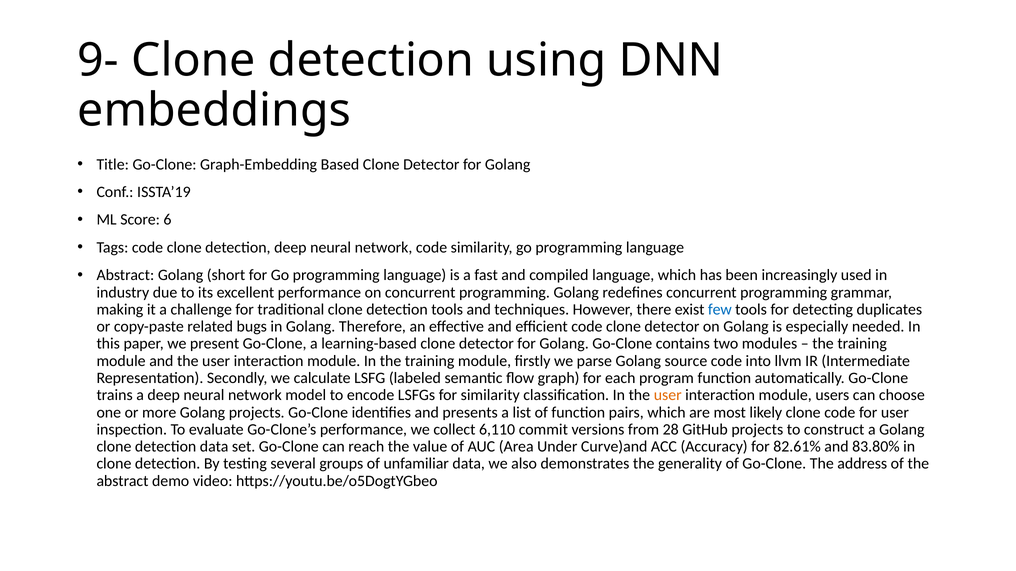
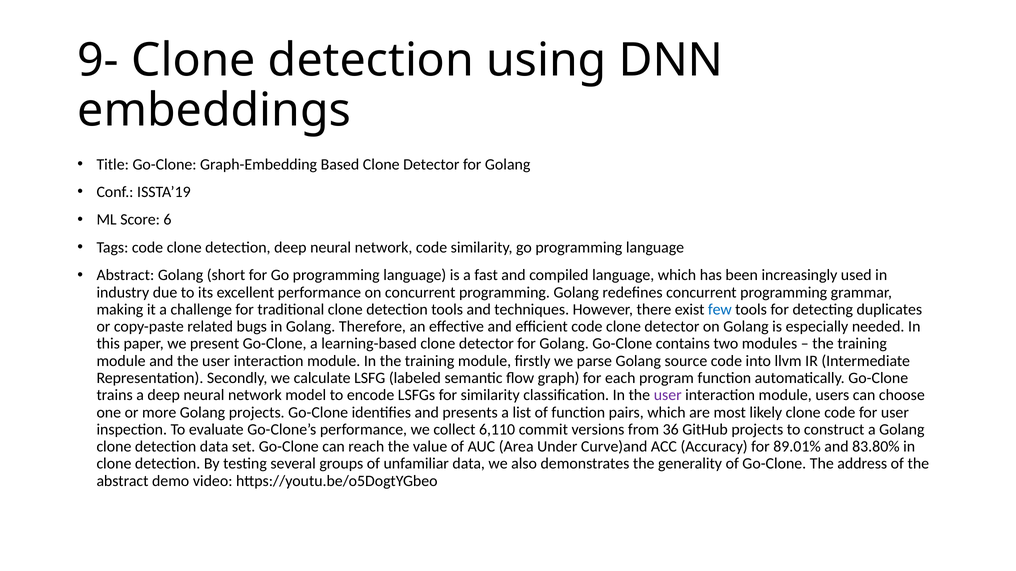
user colour: orange -> purple (668, 396)
28: 28 -> 36 (671, 430)
82.61%: 82.61% -> 89.01% (797, 447)
